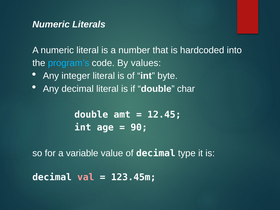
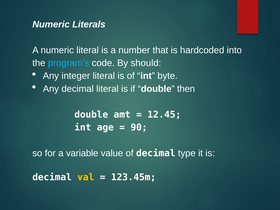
values: values -> should (146, 63)
char: char -> then (186, 89)
val colour: pink -> yellow (86, 177)
